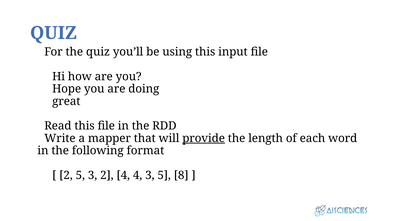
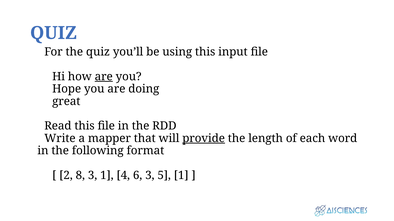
are underline: none -> present (104, 77)
2 5: 5 -> 8 (80, 176)
3 2: 2 -> 1 (107, 176)
4 4: 4 -> 6 (138, 176)
5 8: 8 -> 1 (181, 176)
